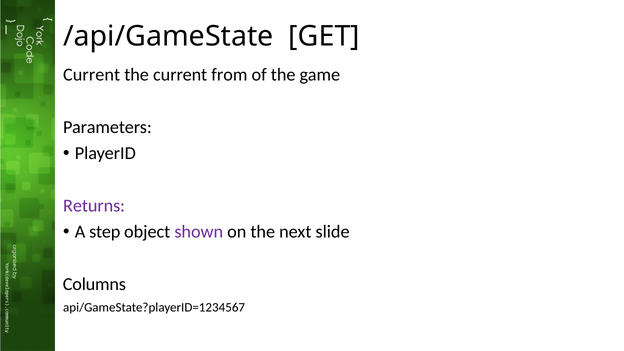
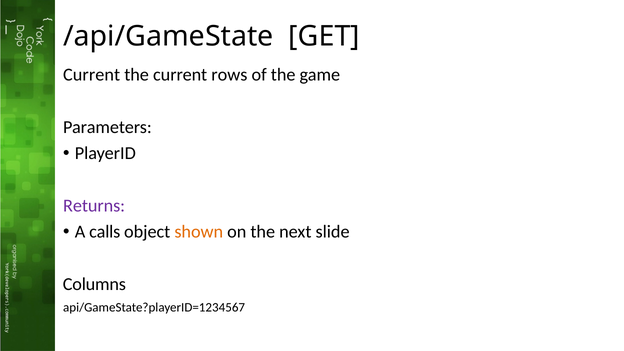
from: from -> rows (229, 75)
step: step -> calls (105, 232)
shown colour: purple -> orange (199, 232)
